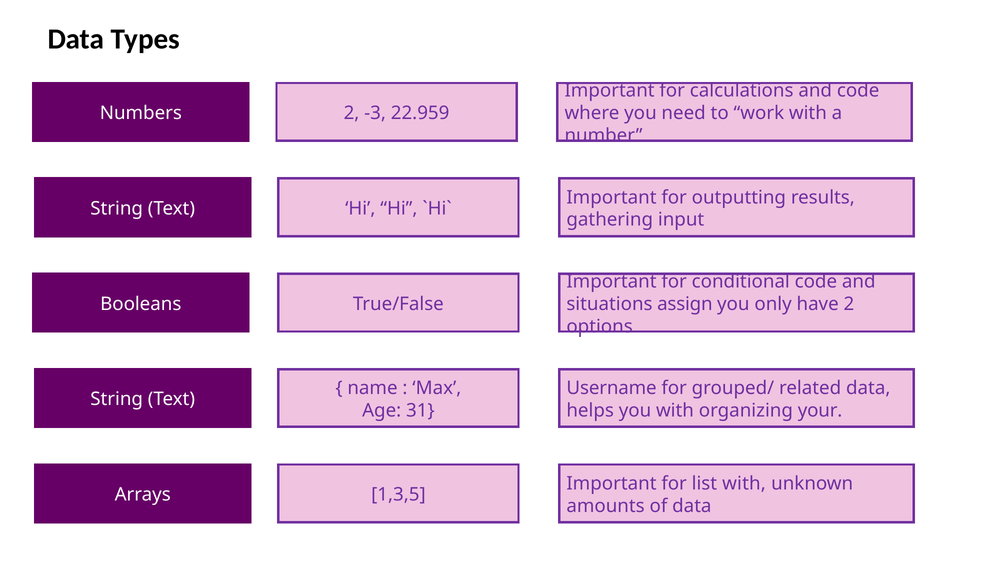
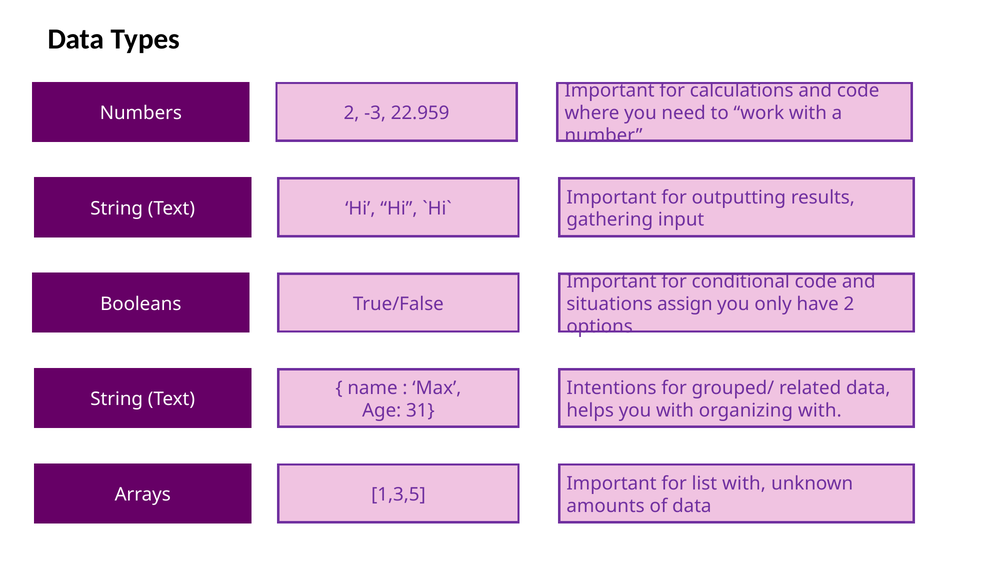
Username: Username -> Intentions (612, 388)
organizing your: your -> with (820, 411)
